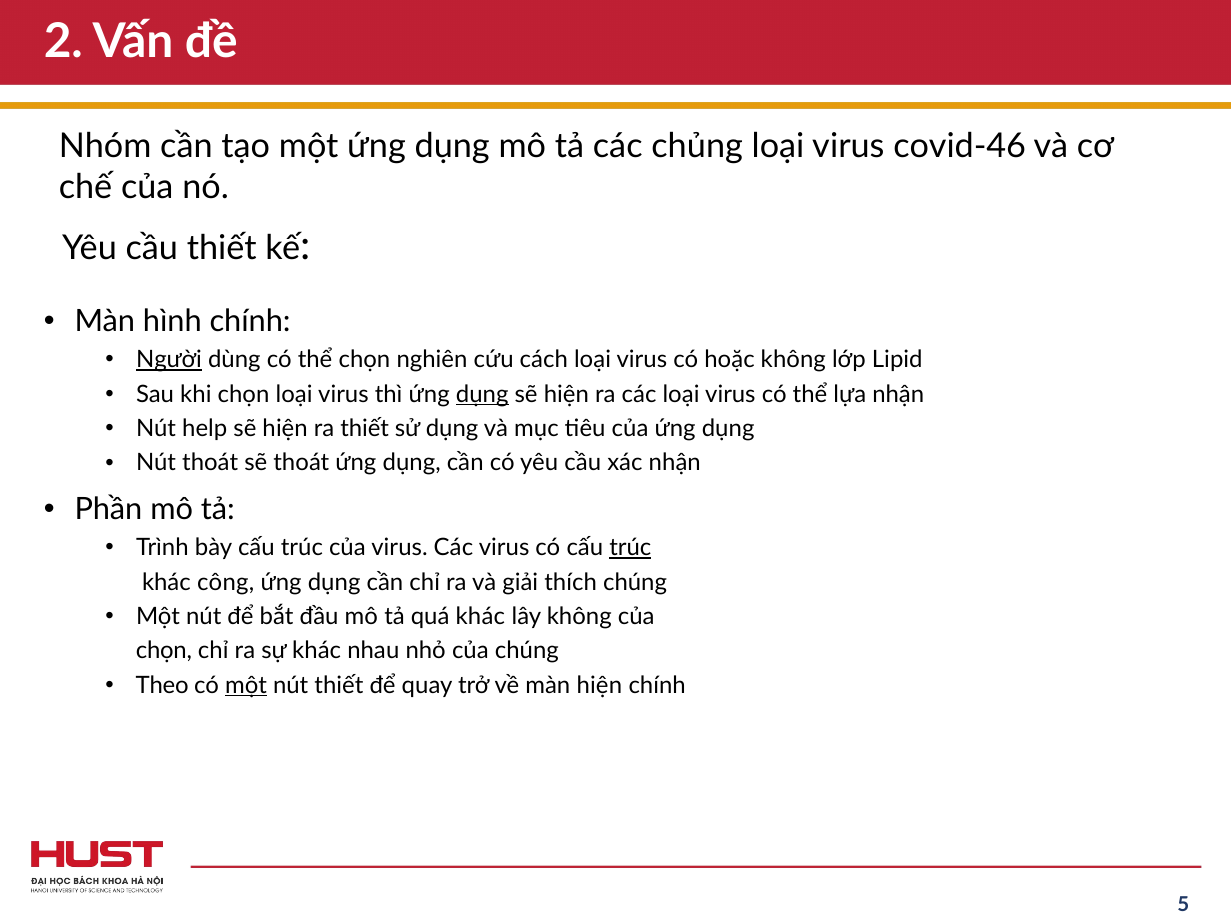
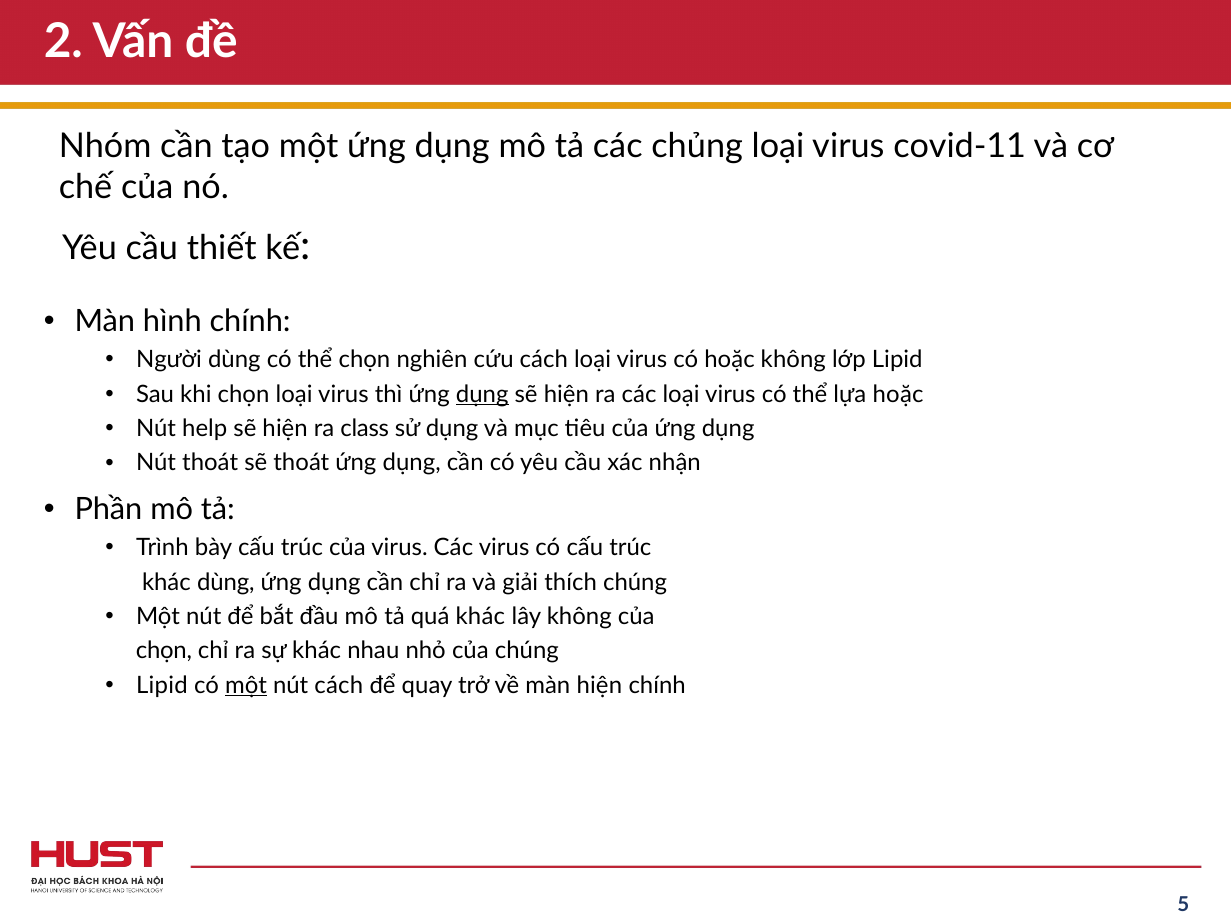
covid-46: covid-46 -> covid-11 (960, 146)
Người underline: present -> none (169, 360)
lựa nhận: nhận -> hoặc (898, 394)
ra thiết: thiết -> class (365, 429)
trúc underline: present -> none (630, 548)
khác công: công -> dùng (226, 582)
Theo: Theo -> Lipid (162, 686)
nút thiết: thiết -> cách (339, 686)
